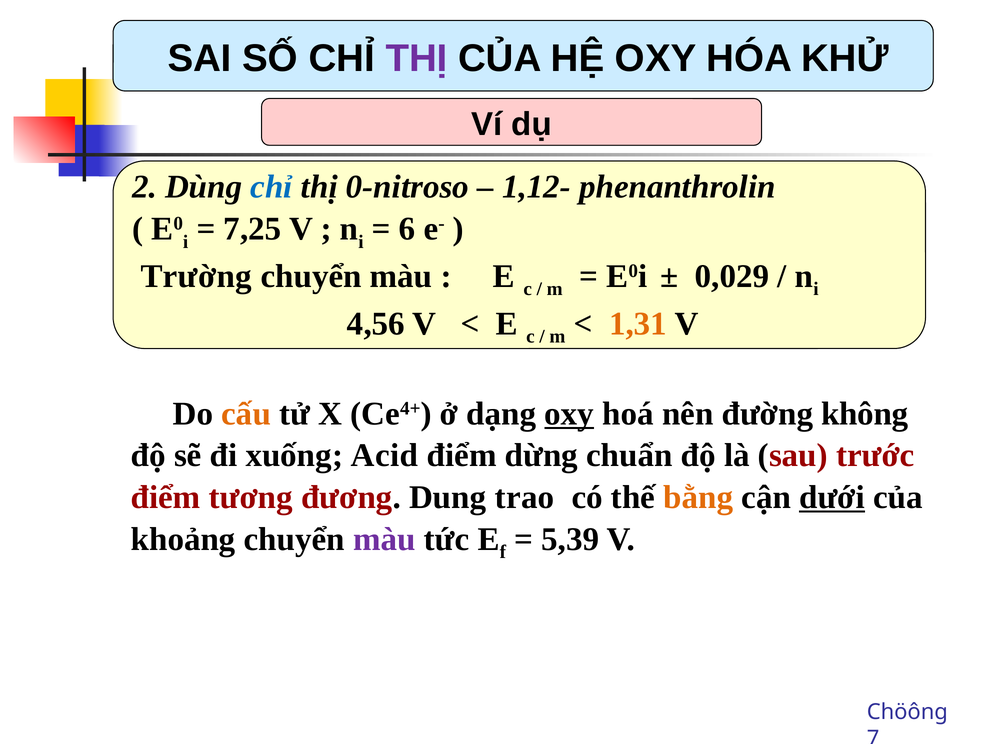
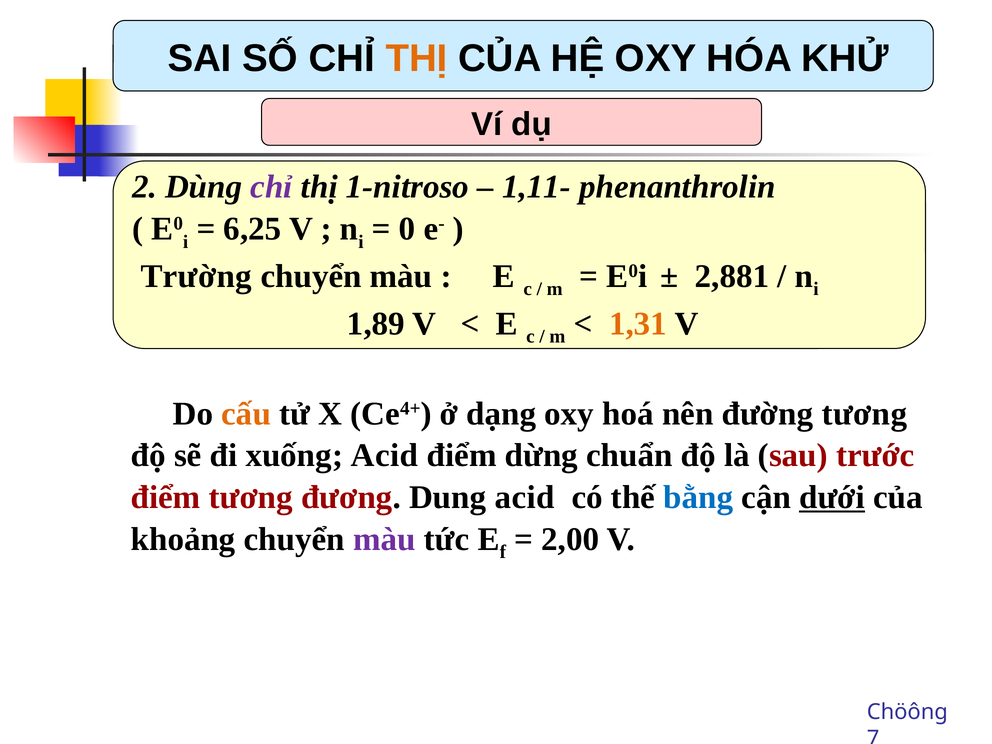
THỊ colour: purple -> orange (417, 58)
chỉ colour: blue -> purple (272, 187)
0-nitroso: 0-nitroso -> 1-nitroso (407, 187)
1,12-: 1,12- -> 1,11- (536, 187)
7,25: 7,25 -> 6,25 (252, 229)
6: 6 -> 0 (407, 229)
0,029: 0,029 -> 2,881 (732, 276)
4,56: 4,56 -> 1,89 (376, 324)
oxy underline: present -> none (569, 414)
đường không: không -> tương (864, 414)
Dung trao: trao -> acid (525, 497)
bằng colour: orange -> blue (698, 497)
5,39: 5,39 -> 2,00 (570, 539)
